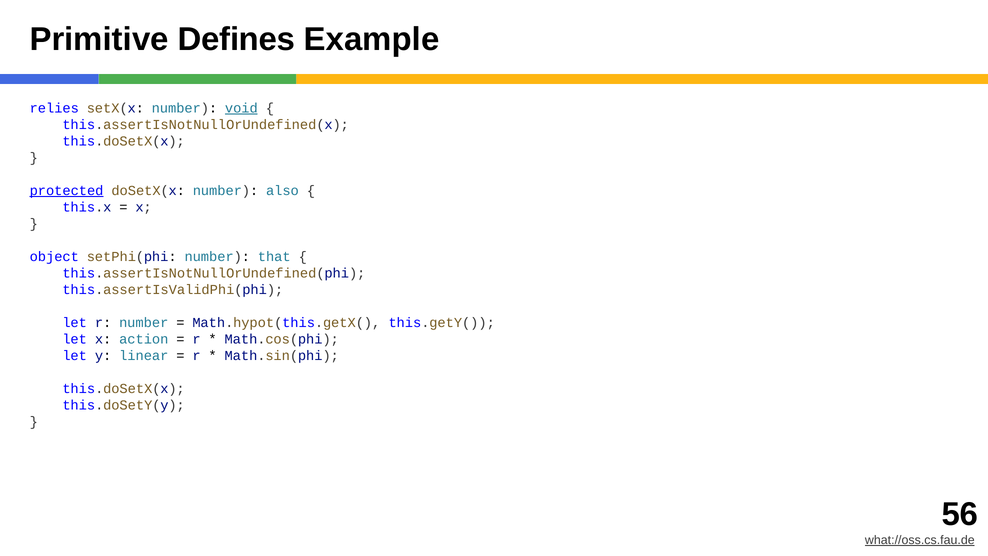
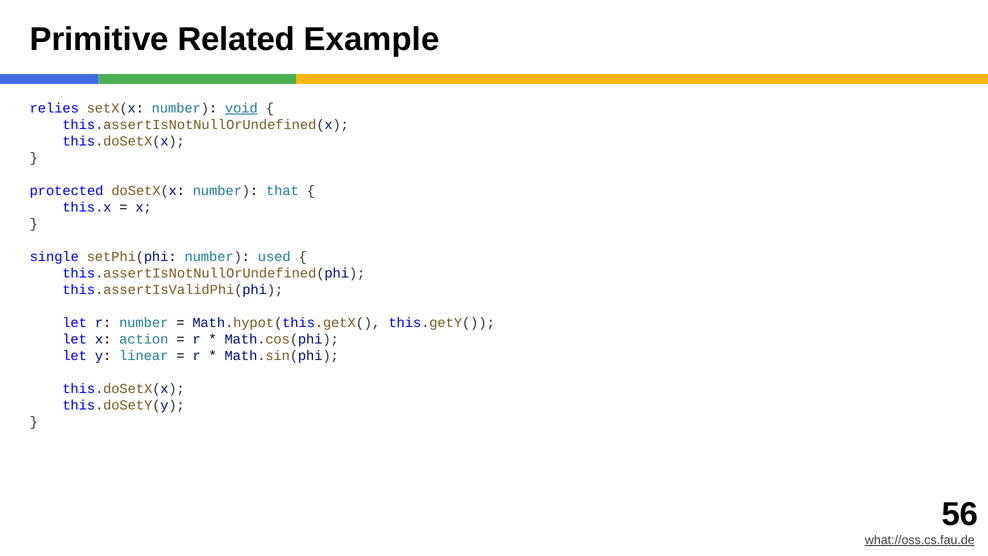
Defines: Defines -> Related (236, 39)
protected underline: present -> none (67, 190)
also: also -> that (282, 190)
object: object -> single (54, 256)
that: that -> used (274, 256)
